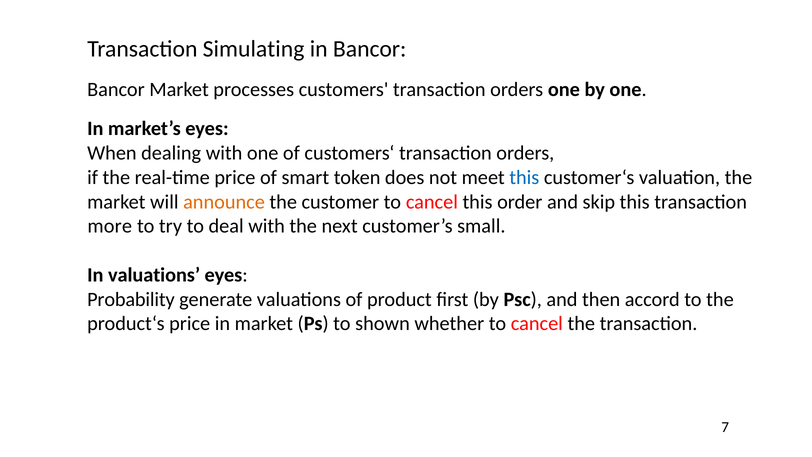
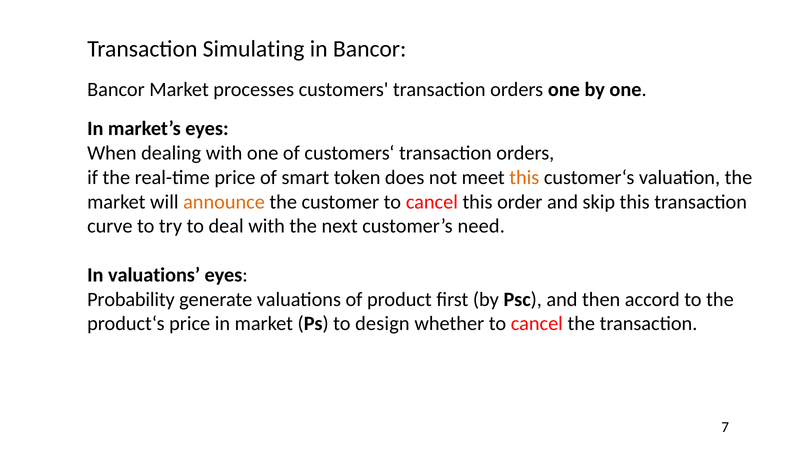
this colour: blue -> orange (524, 177)
more: more -> curve (110, 226)
small: small -> need (481, 226)
shown: shown -> design (382, 324)
